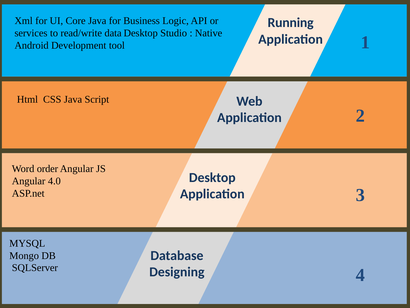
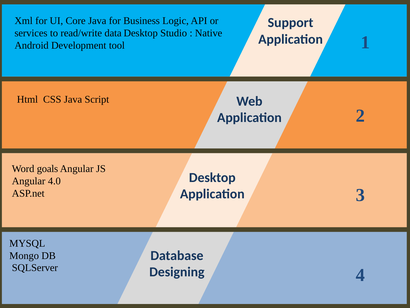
Running: Running -> Support (291, 23)
order: order -> goals (47, 168)
